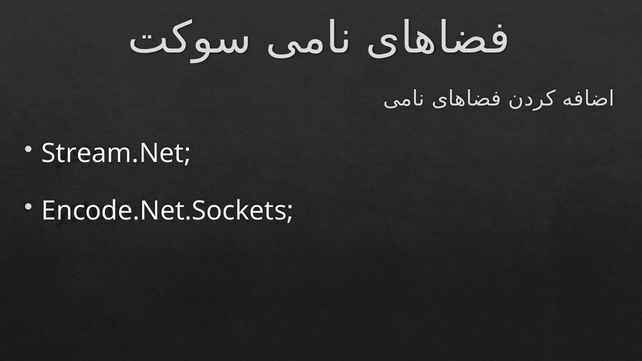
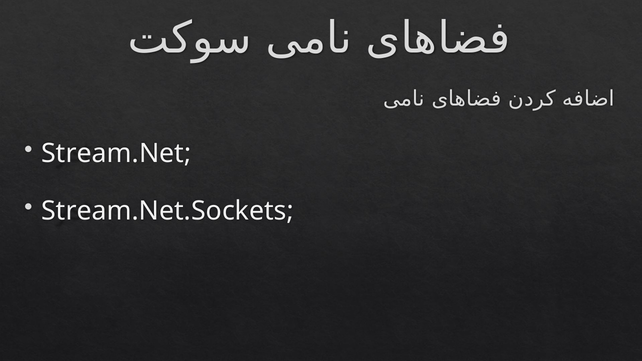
Encode.Net.Sockets: Encode.Net.Sockets -> Stream.Net.Sockets (168, 211)
